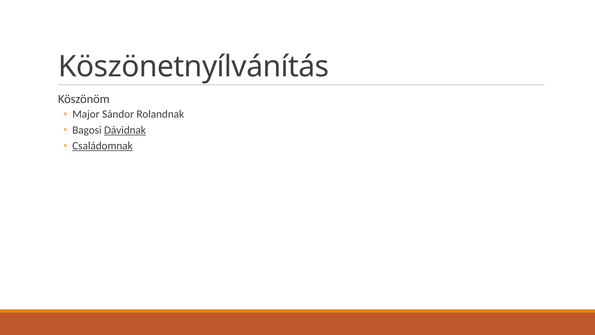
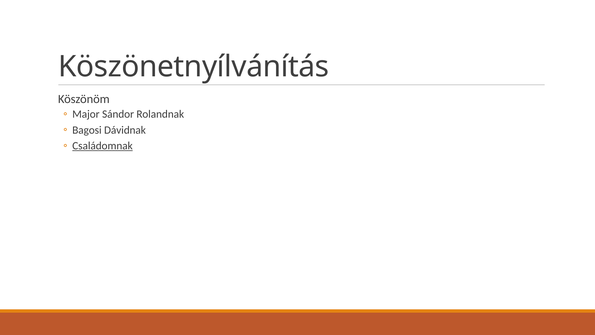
Dávidnak underline: present -> none (125, 130)
